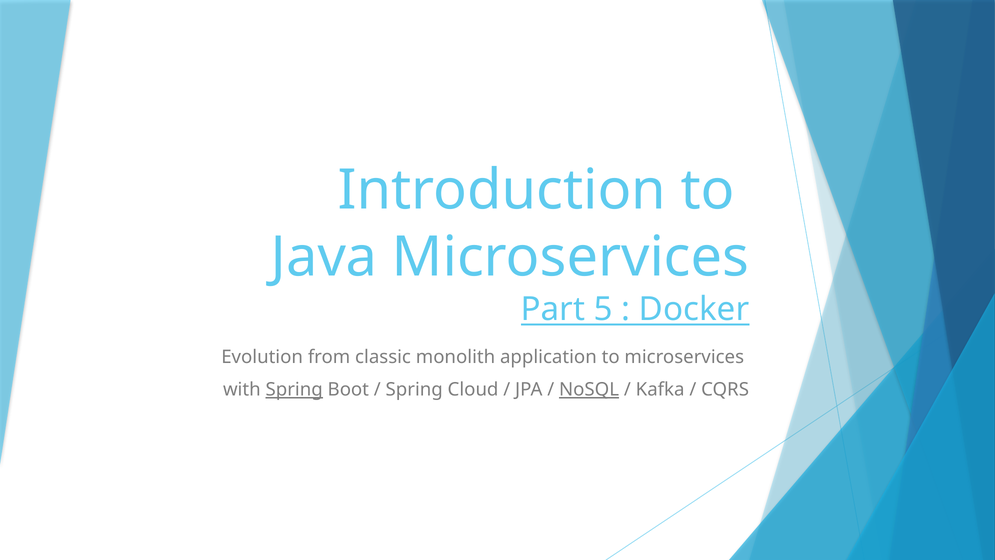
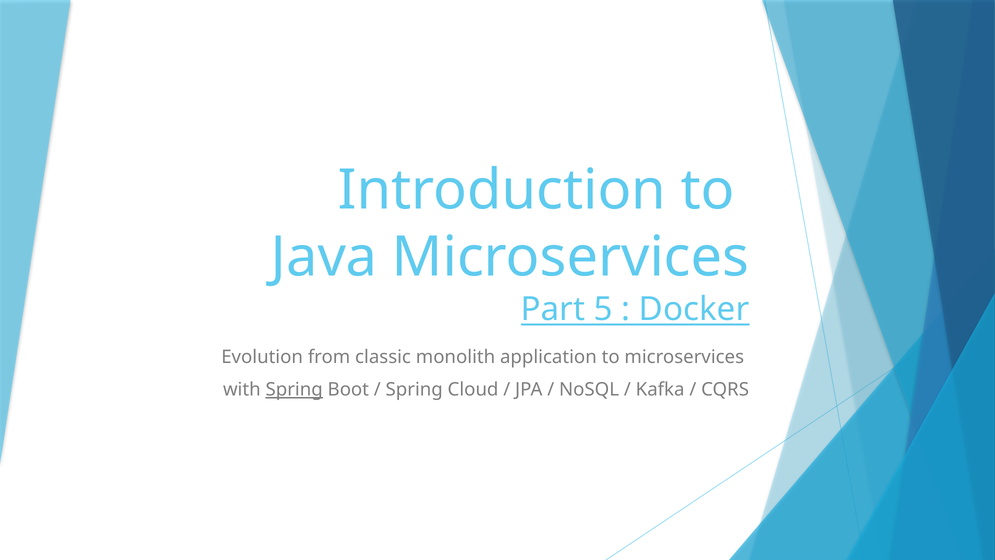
NoSQL underline: present -> none (589, 390)
